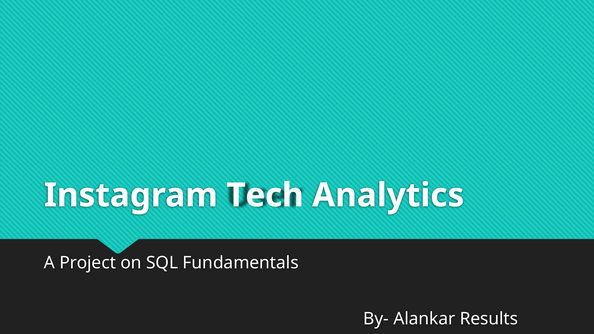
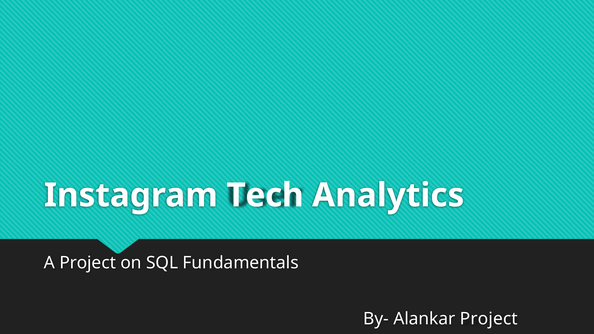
Alankar Results: Results -> Project (489, 319)
